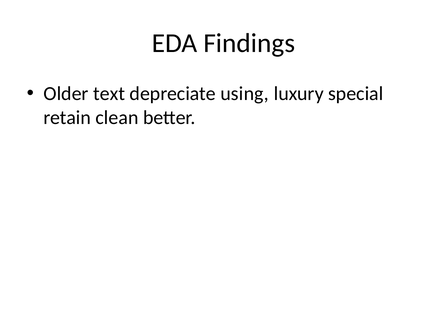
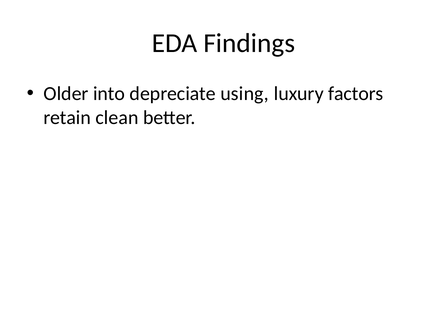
text: text -> into (109, 94)
special: special -> factors (356, 94)
